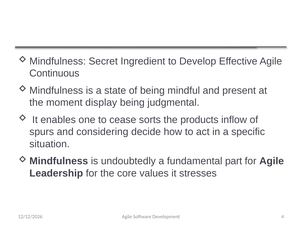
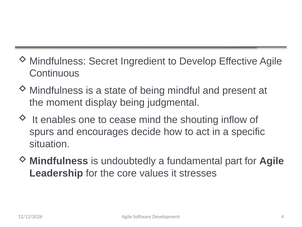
sorts: sorts -> mind (150, 119)
products: products -> shouting (199, 119)
considering: considering -> encourages (102, 132)
